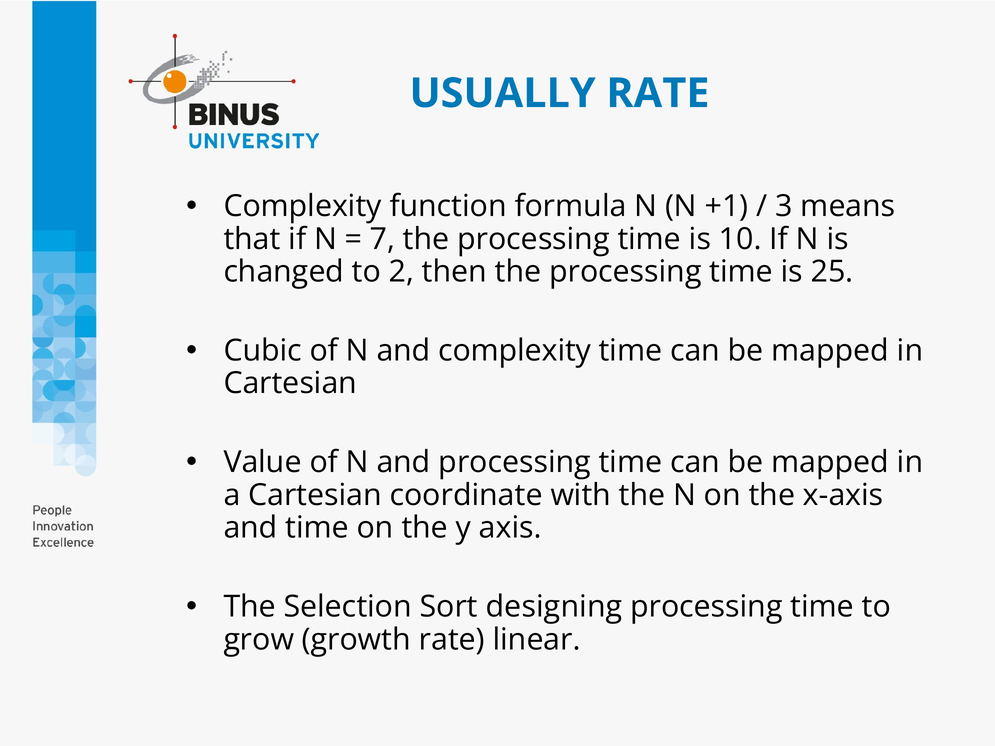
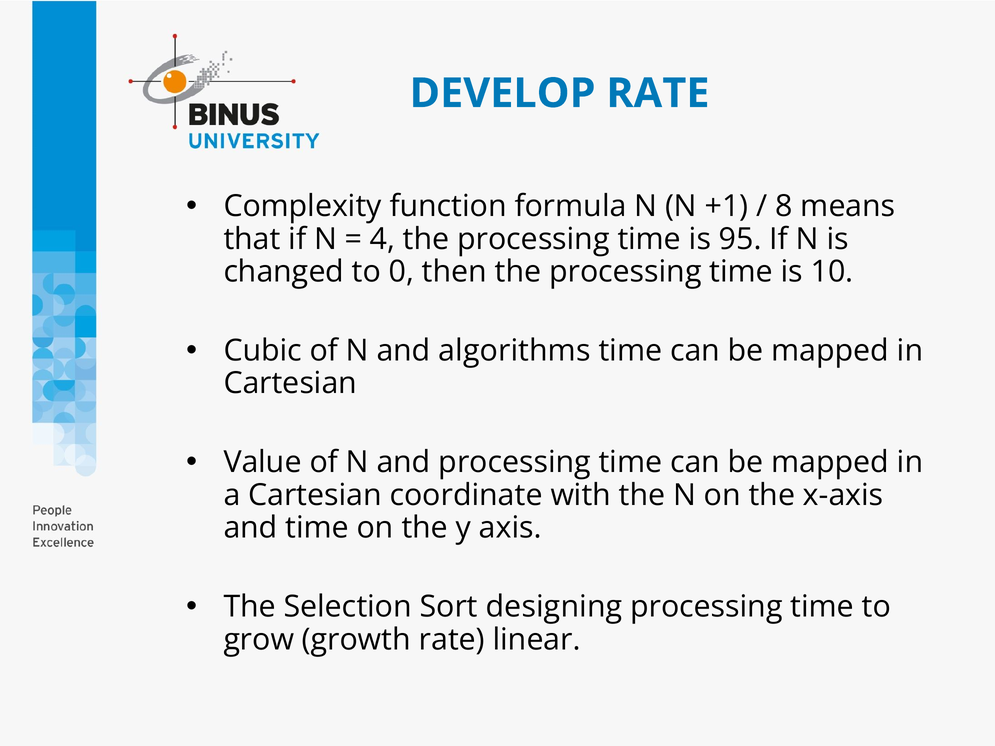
USUALLY: USUALLY -> DEVELOP (503, 93)
3: 3 -> 8 (784, 206)
7: 7 -> 4 (382, 239)
10: 10 -> 95 (740, 239)
2: 2 -> 0 (401, 272)
25: 25 -> 10 (832, 272)
and complexity: complexity -> algorithms (515, 351)
